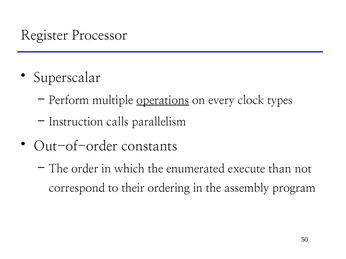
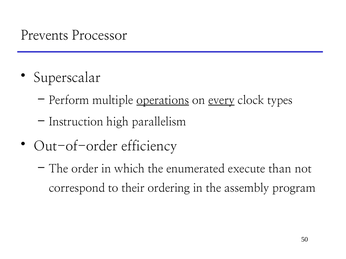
Register: Register -> Prevents (45, 36)
every underline: none -> present (221, 100)
calls: calls -> high (118, 122)
constants: constants -> efficiency (149, 146)
